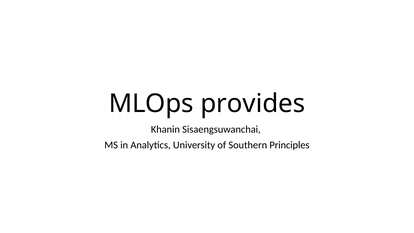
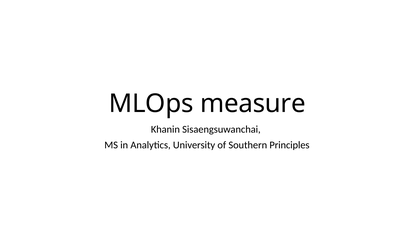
provides: provides -> measure (253, 103)
